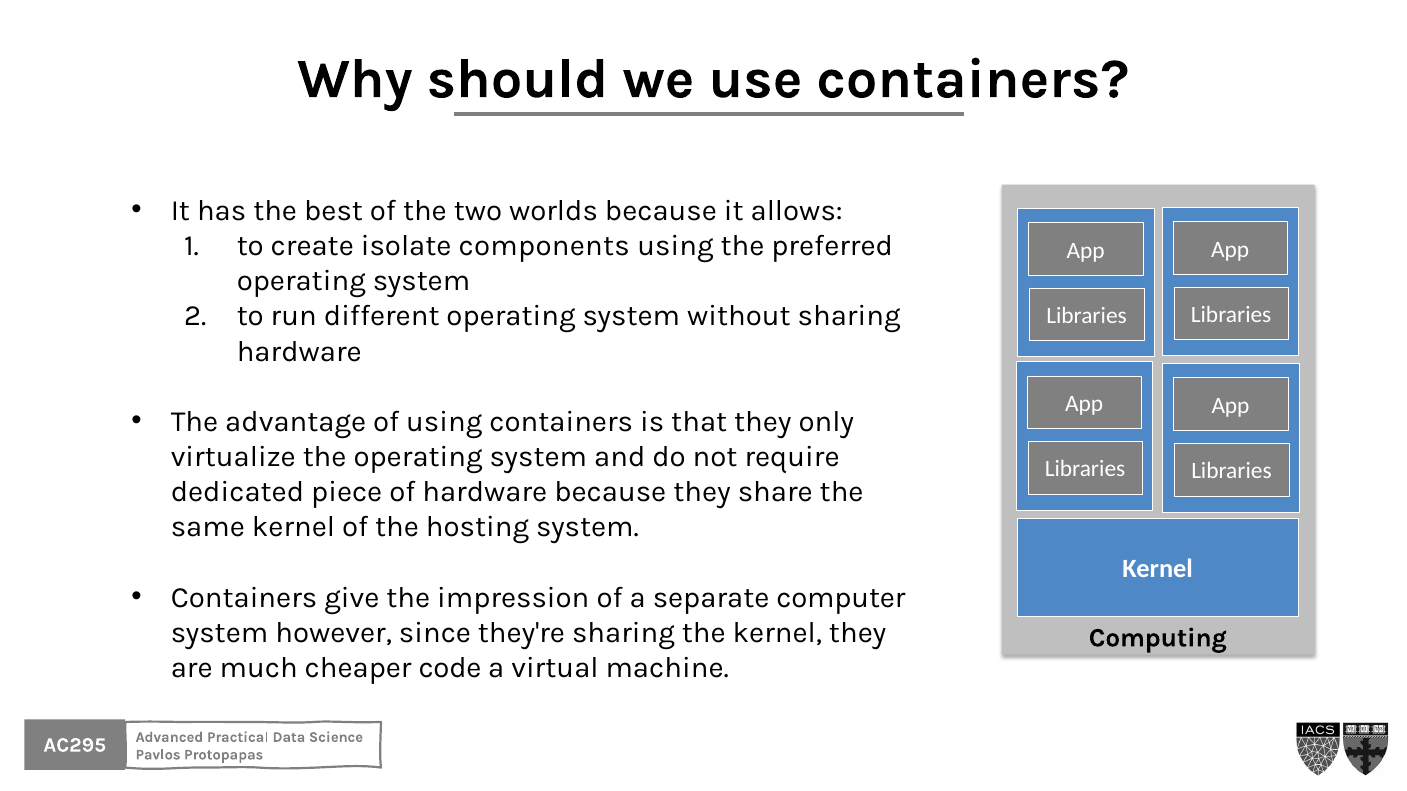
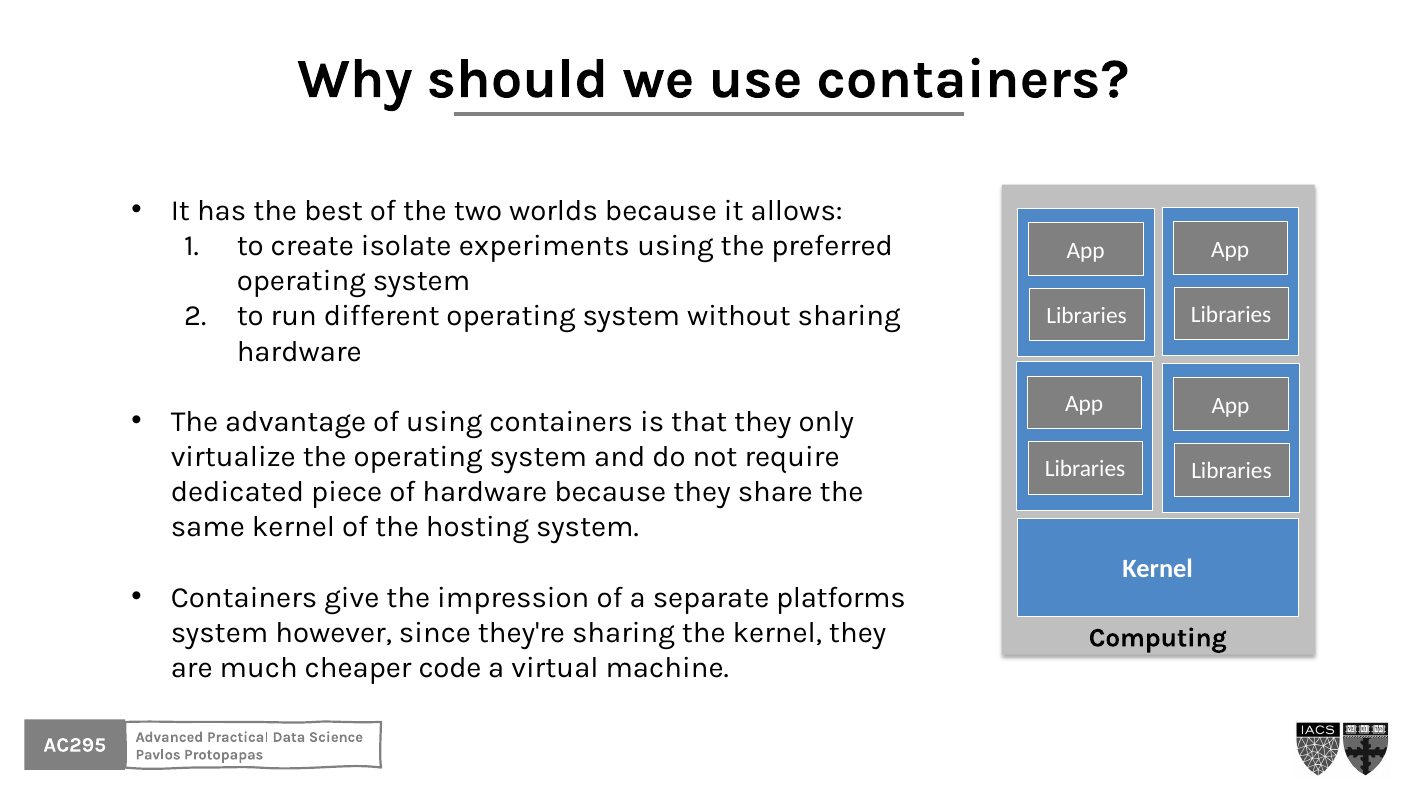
components: components -> experiments (544, 246)
computer: computer -> platforms (841, 598)
